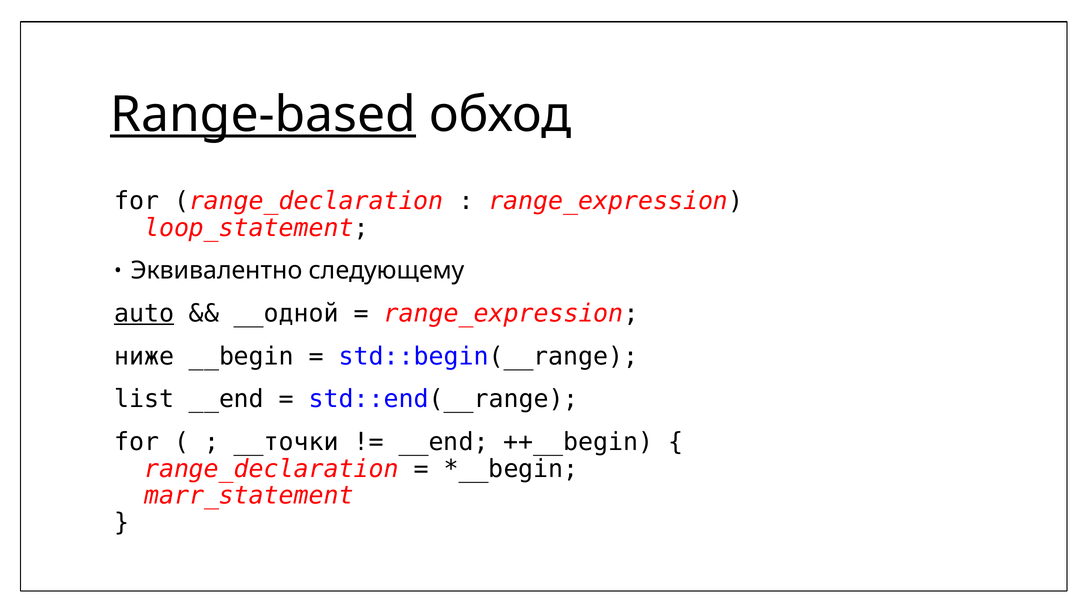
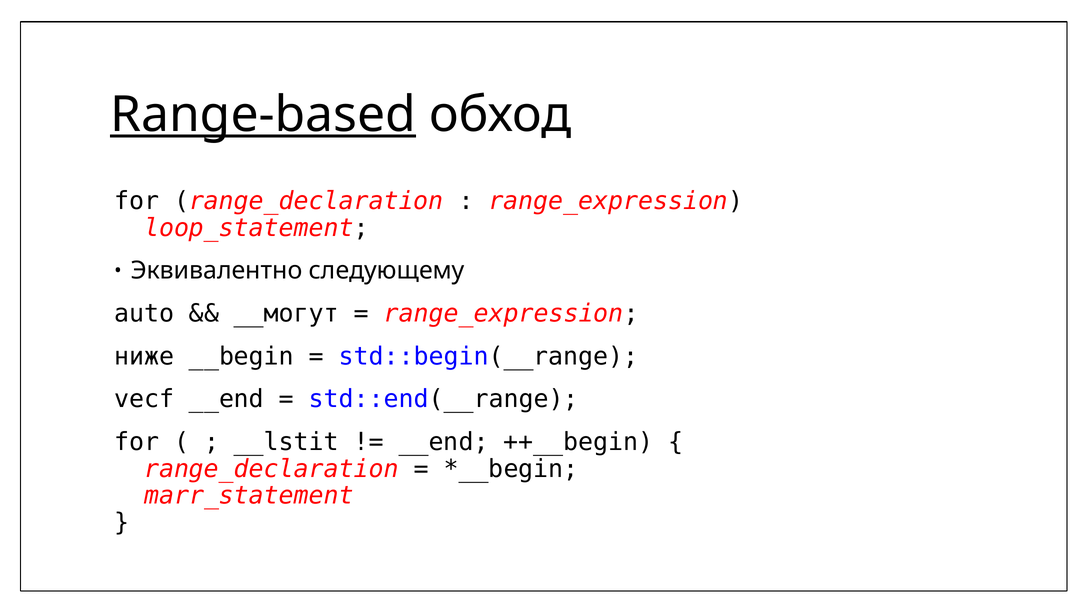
auto underline: present -> none (144, 313)
__одной: __одной -> __могут (286, 313)
list: list -> vecf (144, 399)
__точки: __точки -> __lstit (286, 442)
